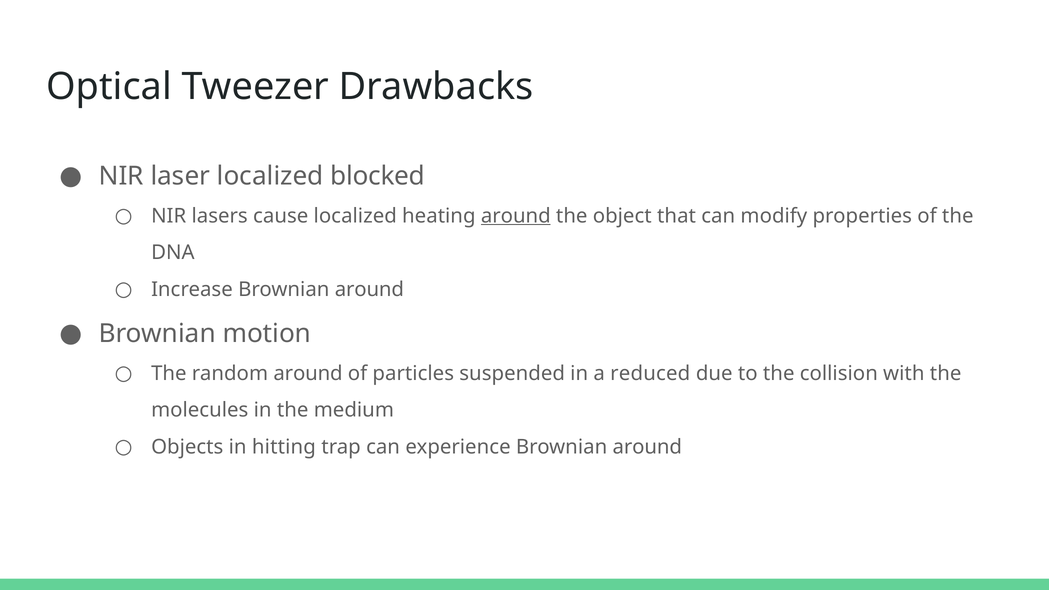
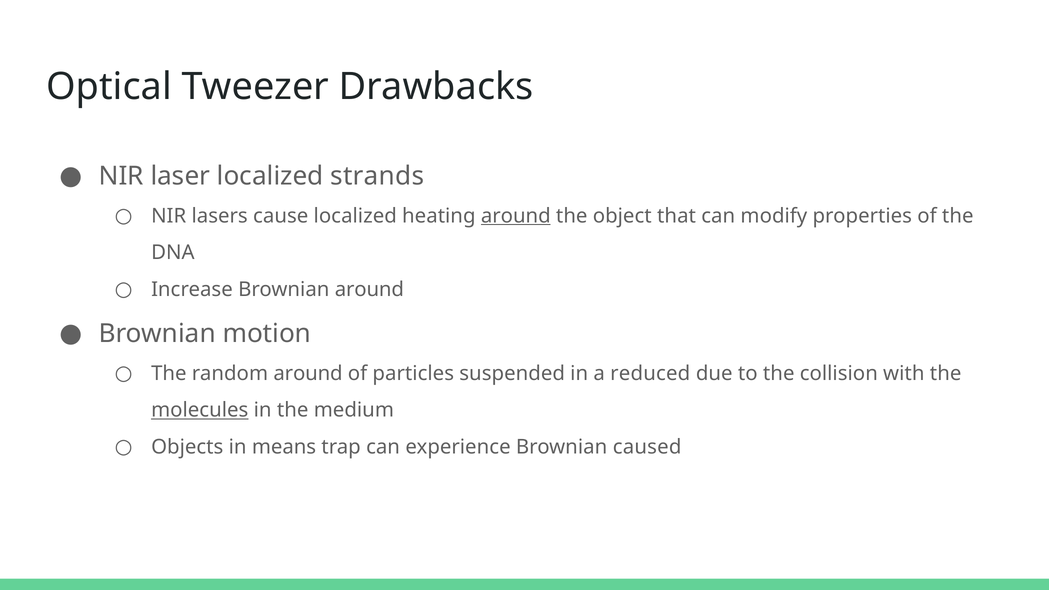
blocked: blocked -> strands (377, 176)
molecules underline: none -> present (200, 410)
hitting: hitting -> means (284, 447)
experience Brownian around: around -> caused (647, 447)
